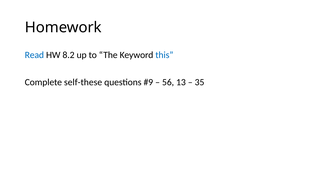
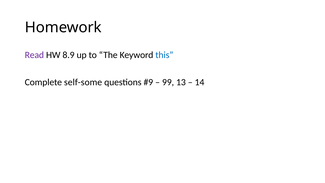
Read colour: blue -> purple (34, 55)
8.2: 8.2 -> 8.9 (69, 55)
self-these: self-these -> self-some (83, 82)
56: 56 -> 99 (168, 82)
35: 35 -> 14 (200, 82)
